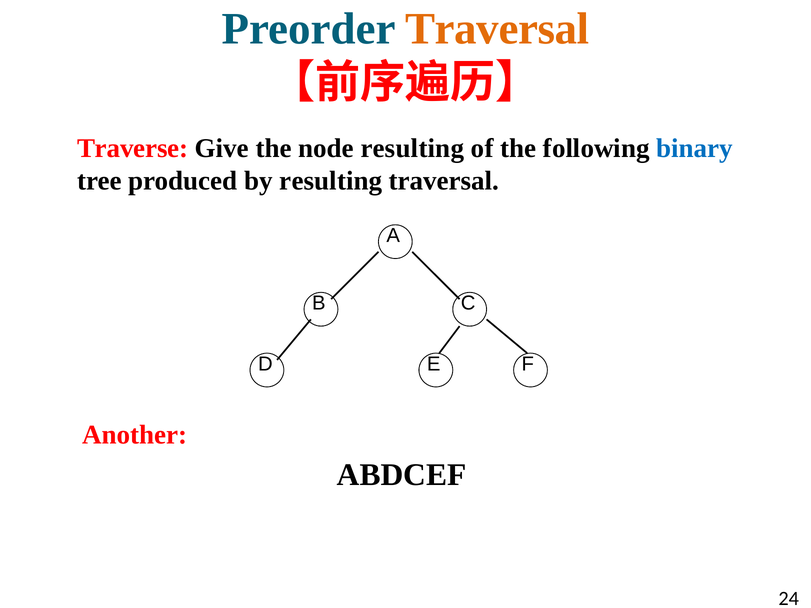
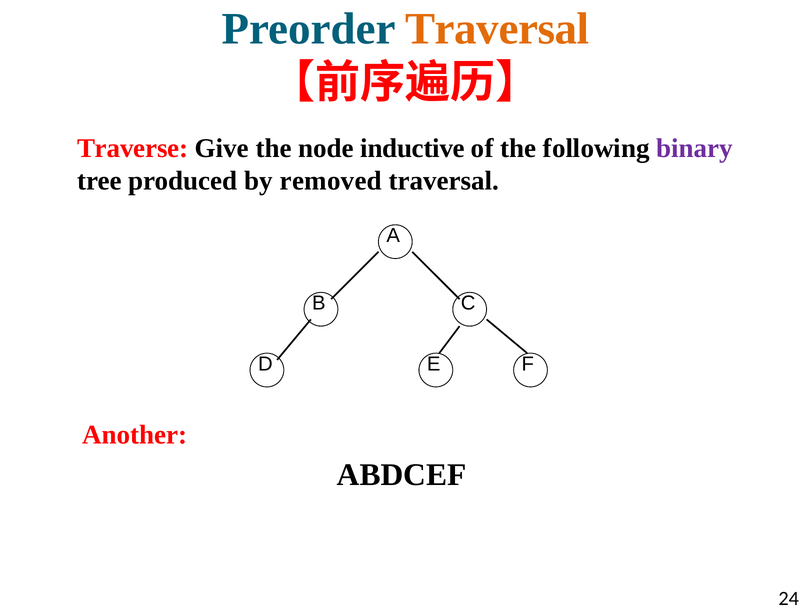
node resulting: resulting -> inductive (413, 148)
binary colour: blue -> purple (695, 148)
by resulting: resulting -> removed (331, 181)
